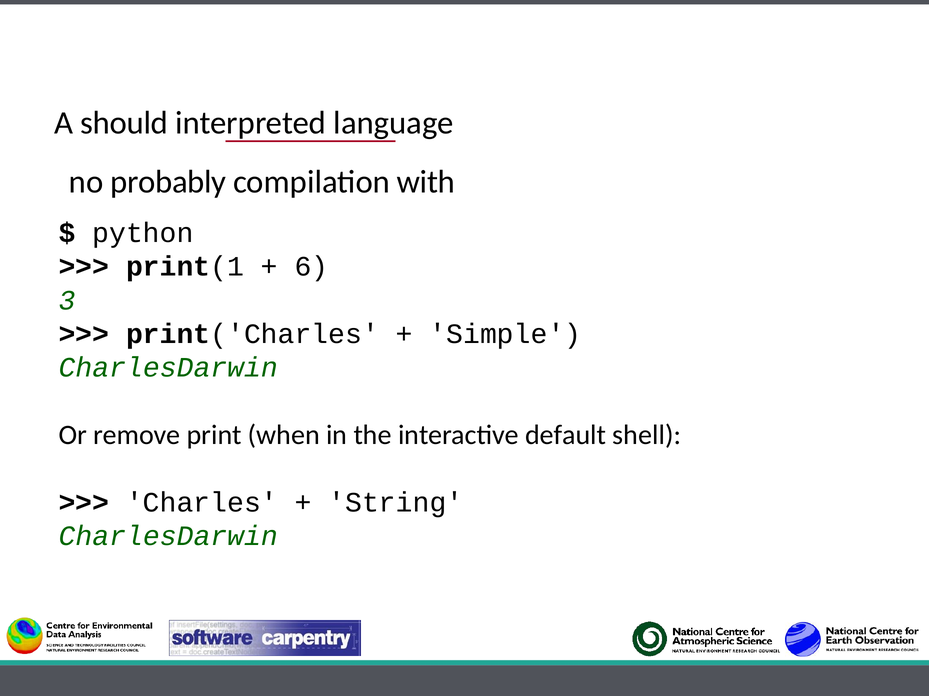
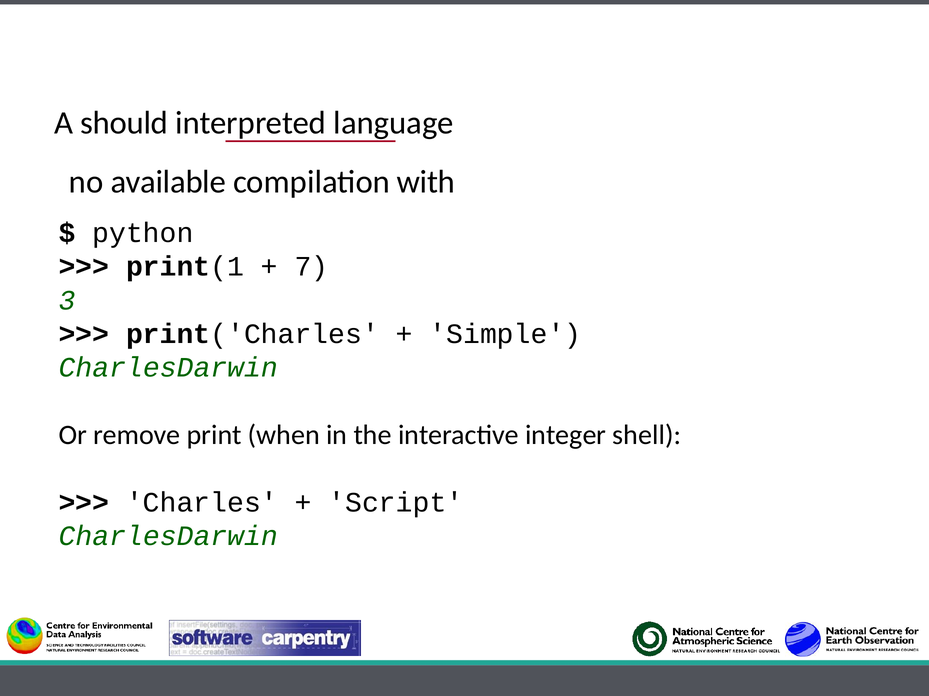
probably: probably -> available (168, 182)
6: 6 -> 7 (311, 267)
default: default -> integer (566, 435)
String: String -> Script (396, 503)
